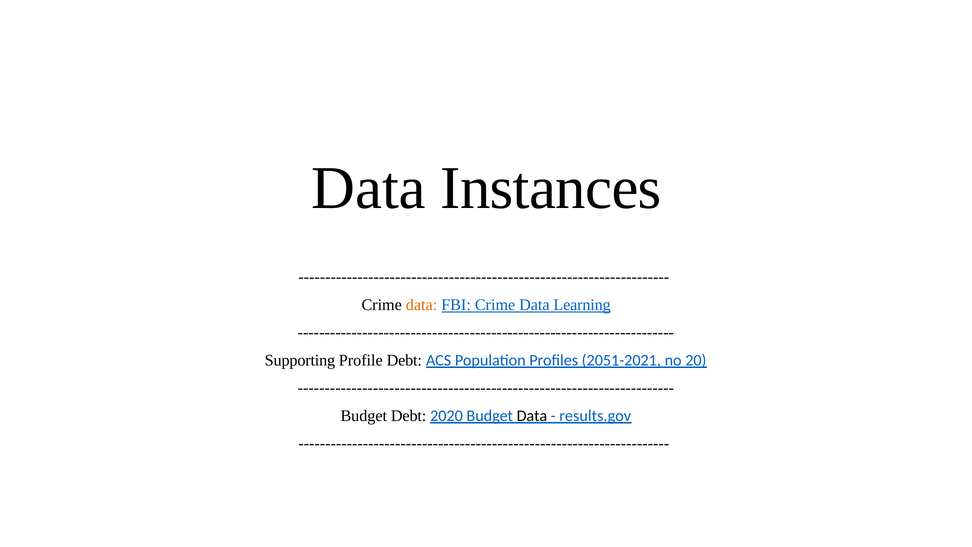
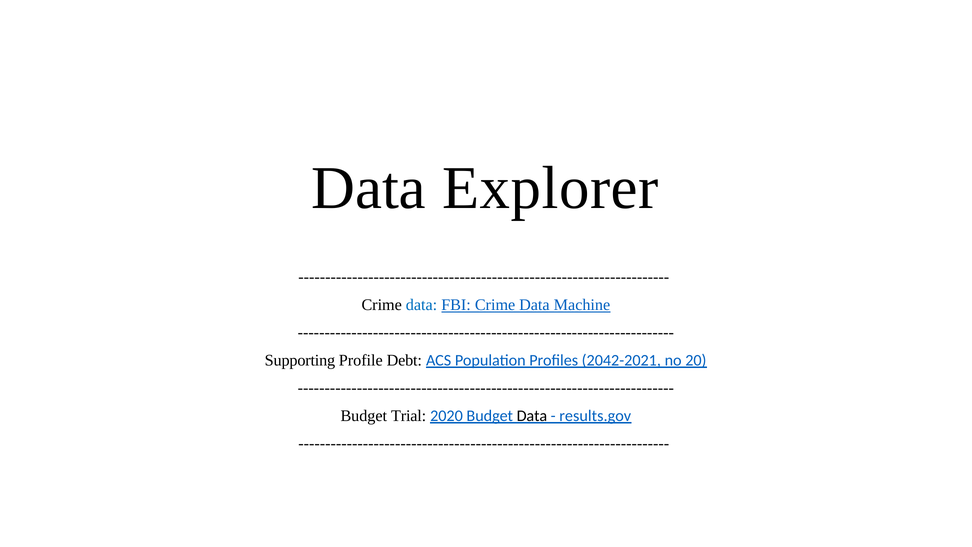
Instances: Instances -> Explorer (550, 188)
data colour: orange -> blue (421, 305)
Learning: Learning -> Machine (582, 305)
2051-2021: 2051-2021 -> 2042-2021 (621, 360)
Budget Debt: Debt -> Trial (409, 416)
